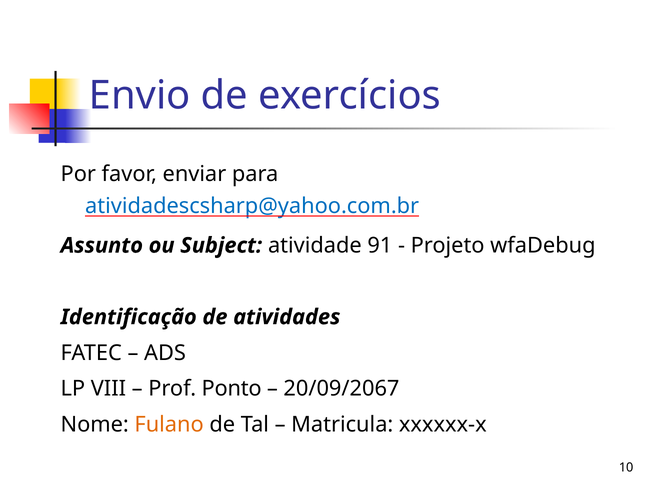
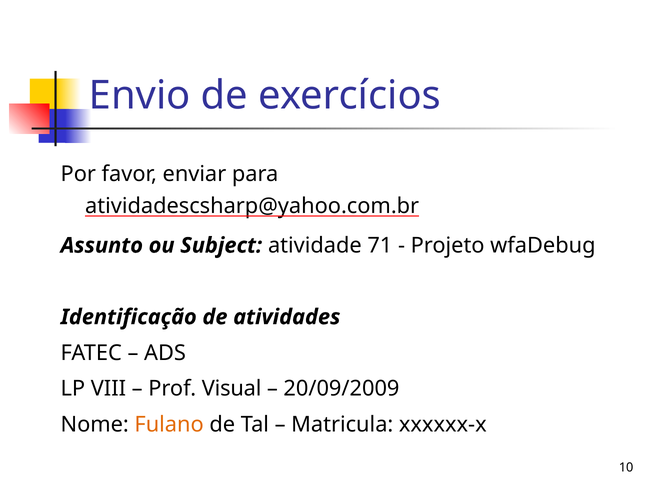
atividadescsharp@yahoo.com.br colour: blue -> black (252, 206)
91: 91 -> 71 (380, 245)
Ponto: Ponto -> Visual (232, 388)
20/09/2067: 20/09/2067 -> 20/09/2009 (341, 388)
